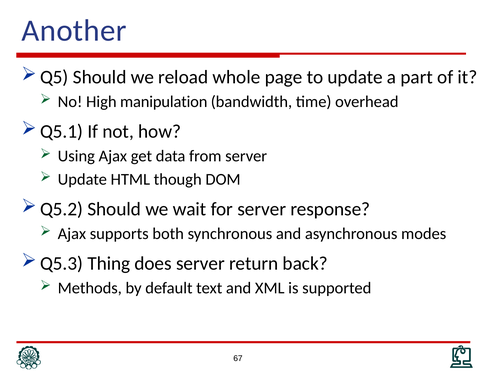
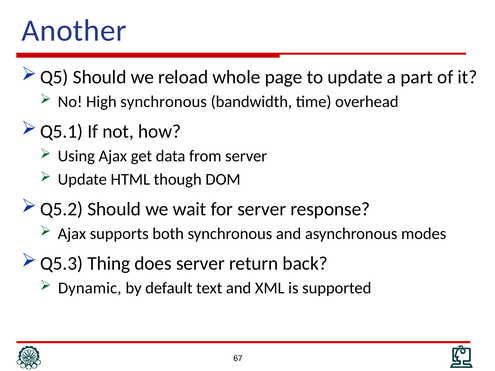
High manipulation: manipulation -> synchronous (164, 102)
Methods: Methods -> Dynamic (90, 288)
